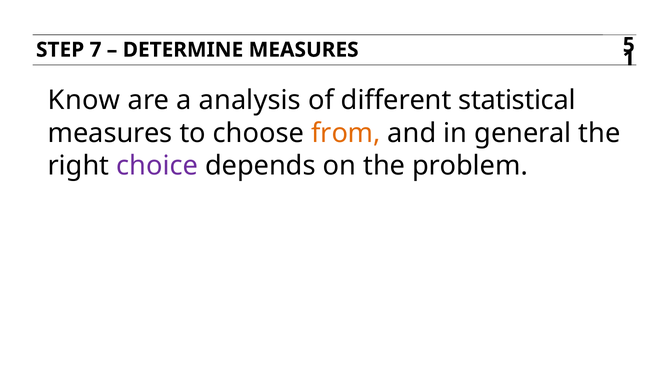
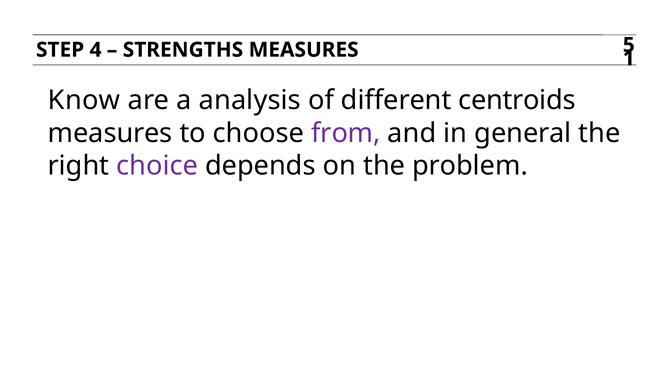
7: 7 -> 4 (96, 50)
DETERMINE: DETERMINE -> STRENGTHS (183, 50)
statistical: statistical -> centroids (517, 100)
from colour: orange -> purple (346, 133)
